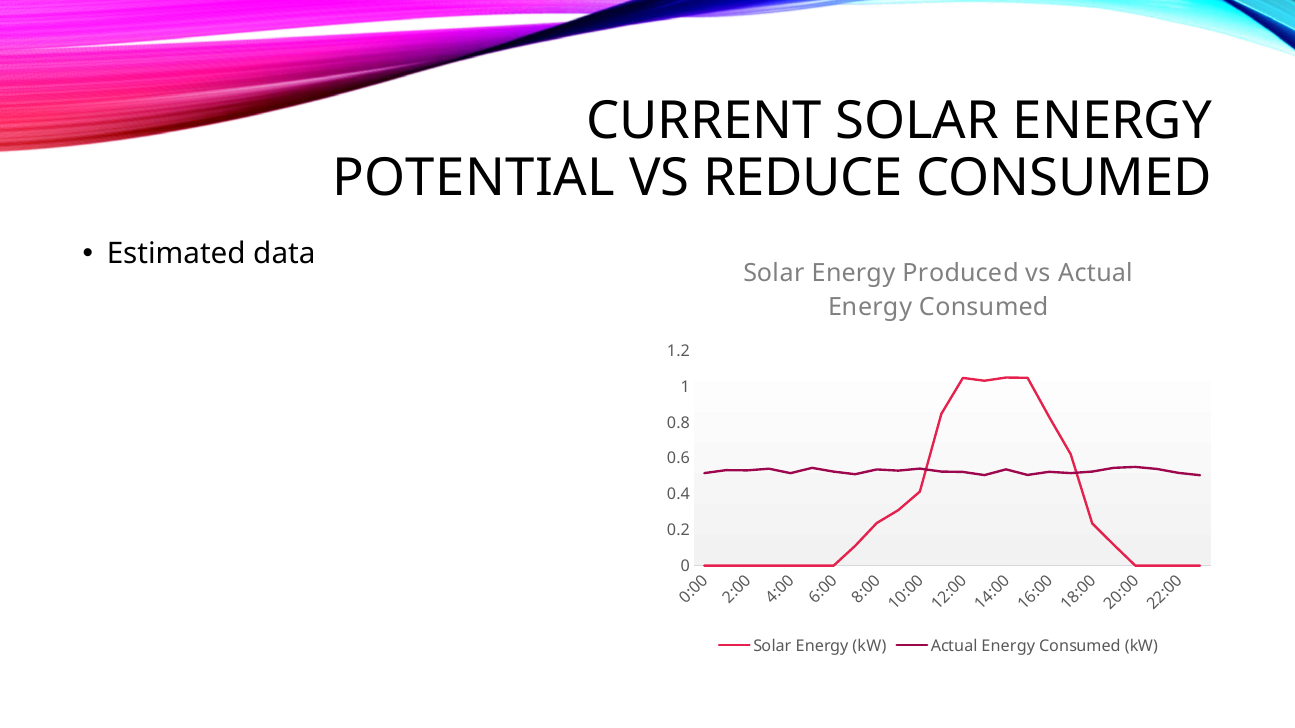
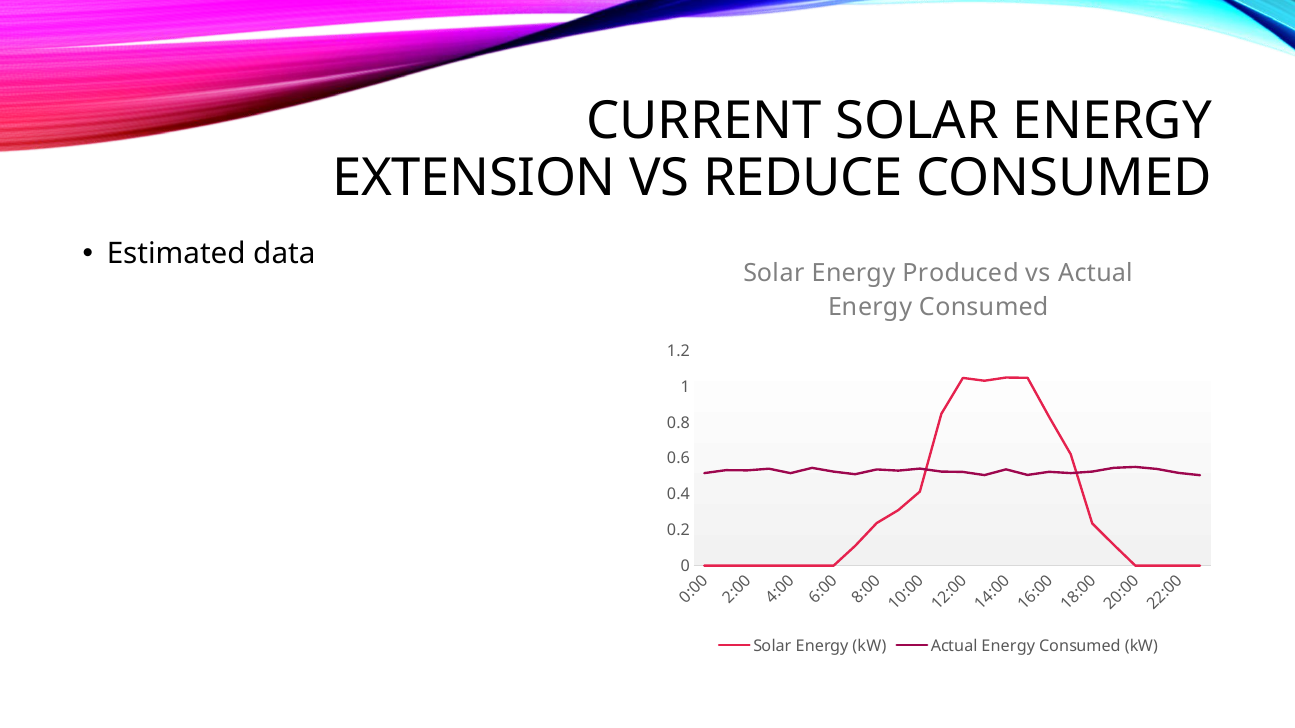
POTENTIAL: POTENTIAL -> EXTENSION (474, 178)
